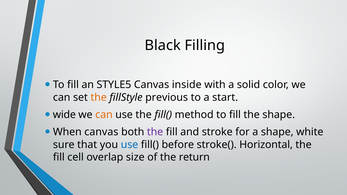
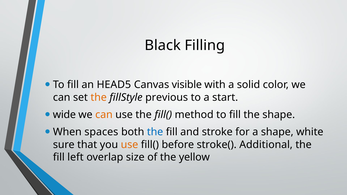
STYLE5: STYLE5 -> HEAD5 (114, 85)
inside: inside -> visible (187, 85)
When canvas: canvas -> spaces (101, 132)
the colour: purple -> blue (155, 132)
use colour: blue -> orange (129, 145)
Horizontal: Horizontal -> Additional (266, 145)
cell: cell -> left (76, 157)
return: return -> yellow (194, 157)
